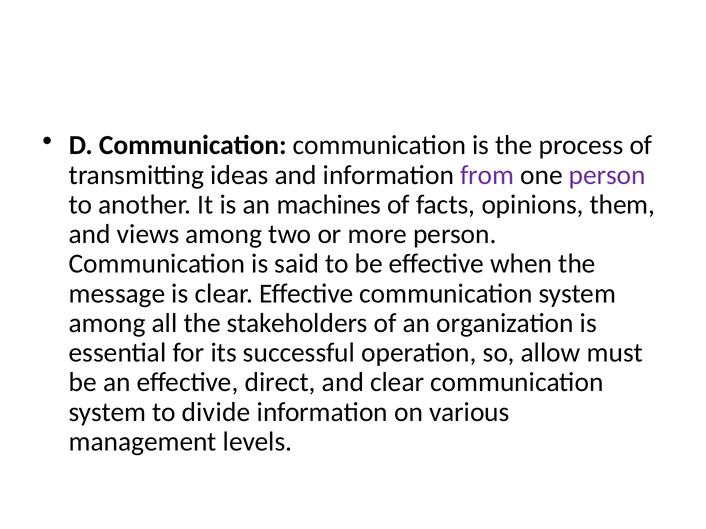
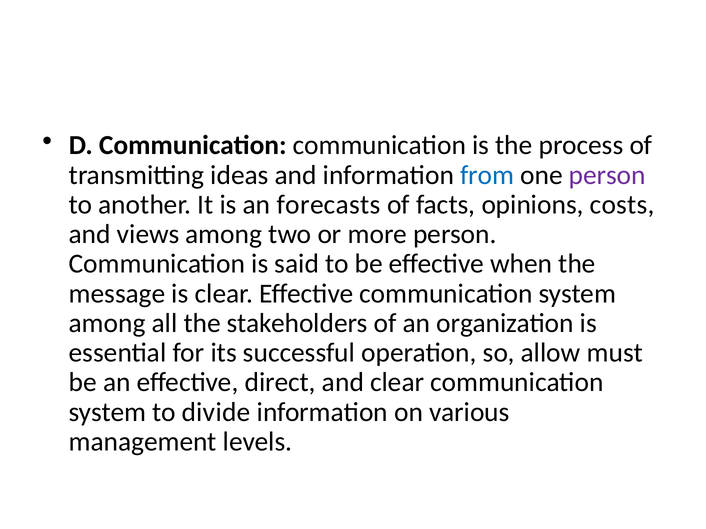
from colour: purple -> blue (487, 175)
machines: machines -> forecasts (329, 205)
them: them -> costs (622, 205)
